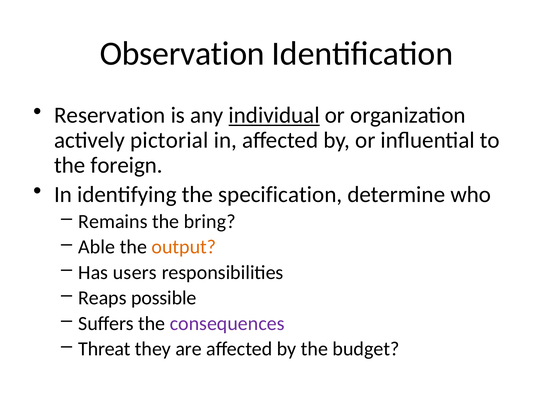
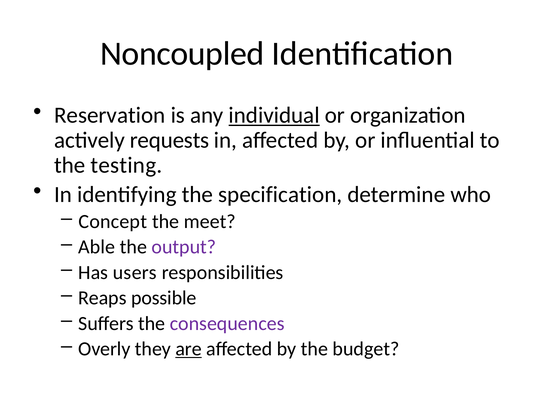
Observation: Observation -> Noncoupled (182, 54)
pictorial: pictorial -> requests (170, 140)
foreign: foreign -> testing (126, 165)
Remains: Remains -> Concept (113, 221)
bring: bring -> meet (210, 221)
output colour: orange -> purple (184, 247)
Threat: Threat -> Overly (104, 349)
are underline: none -> present (189, 349)
